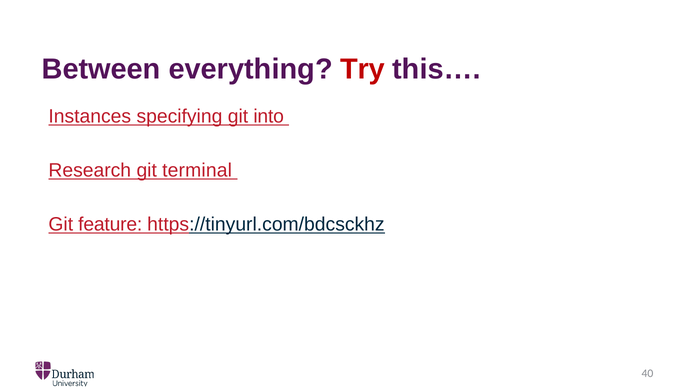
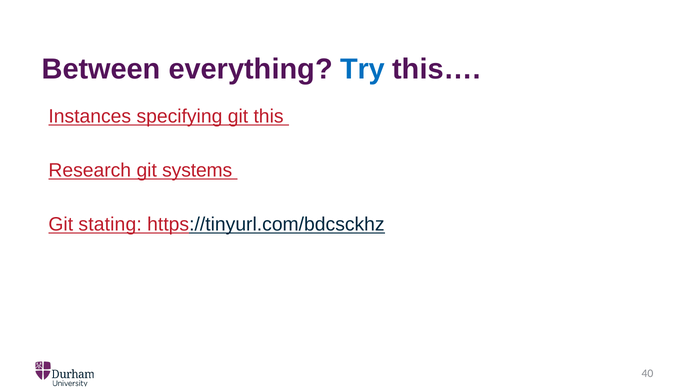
Try colour: red -> blue (363, 69)
into: into -> this (269, 116)
terminal: terminal -> systems (197, 170)
feature: feature -> stating (110, 224)
